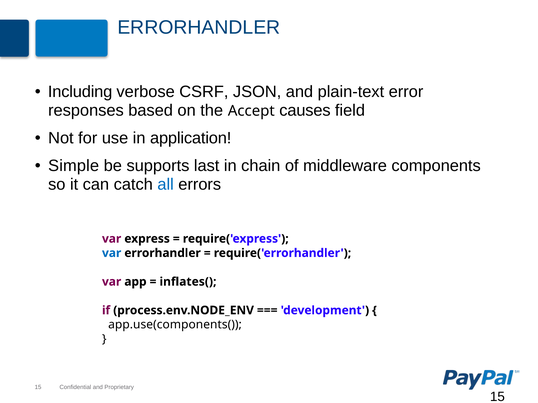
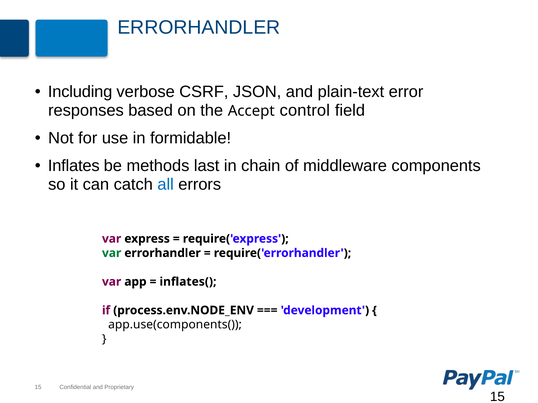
causes: causes -> control (305, 111)
application: application -> formidable (191, 138)
Simple: Simple -> Inflates (74, 166)
supports: supports -> methods (158, 166)
var colour: blue -> green (112, 253)
